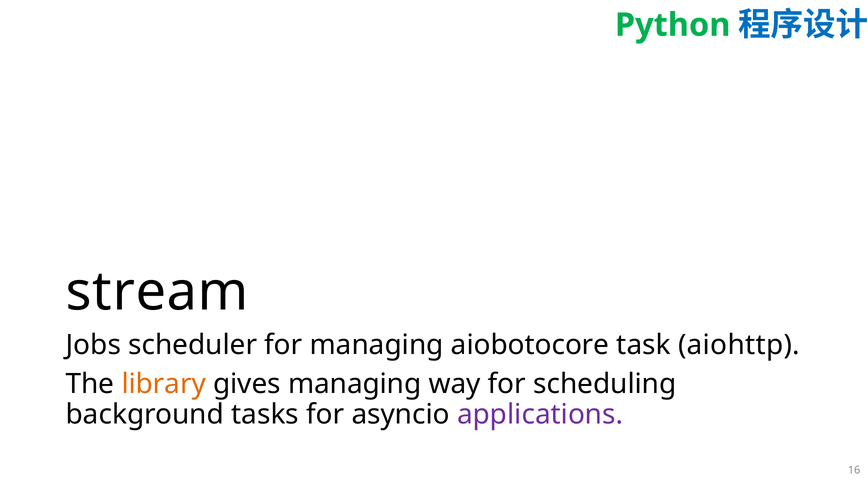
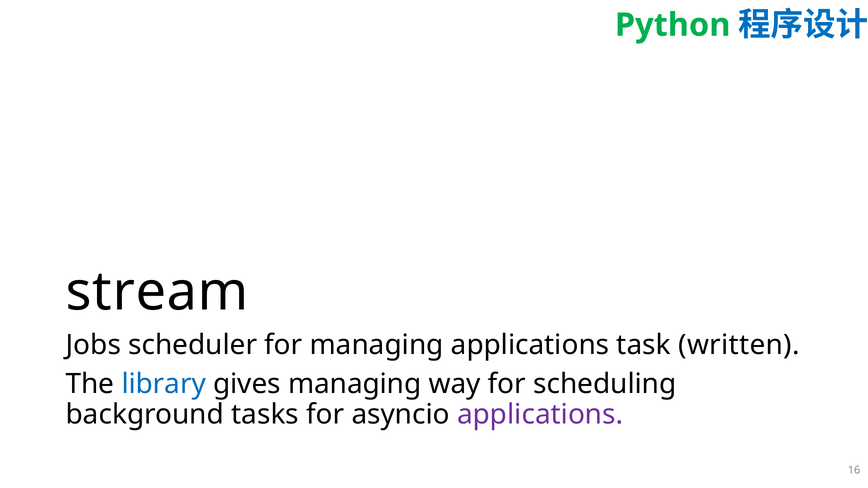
managing aiobotocore: aiobotocore -> applications (530, 345)
aiohttp: aiohttp -> written (739, 345)
library colour: orange -> blue (164, 384)
